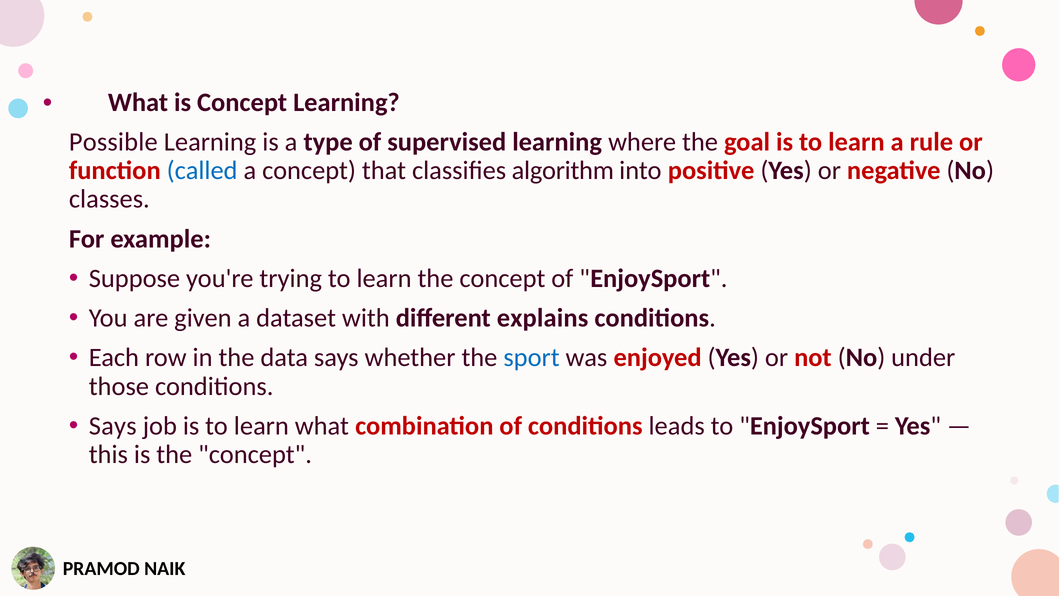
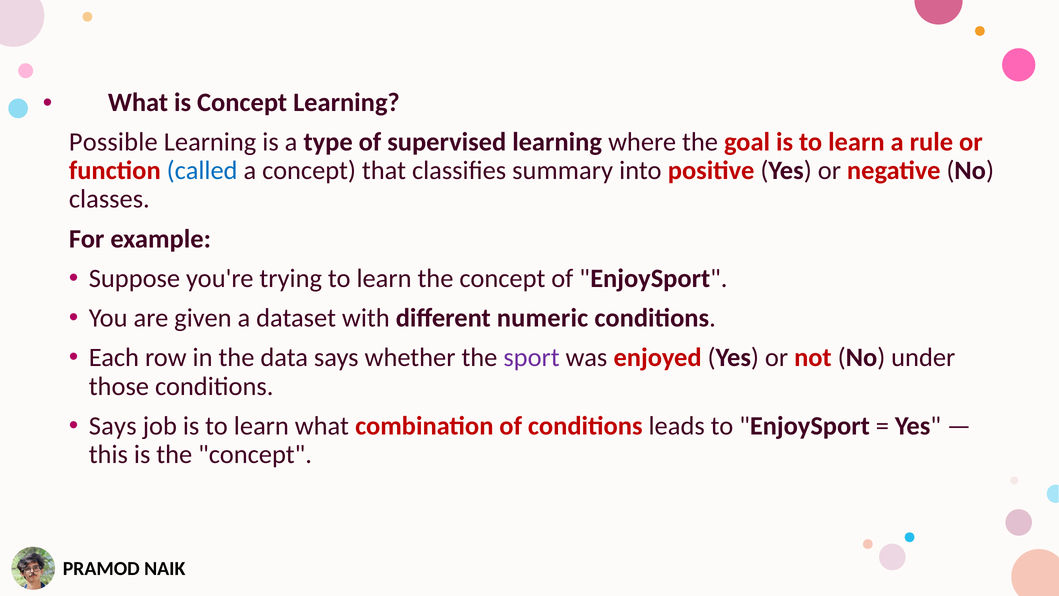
algorithm: algorithm -> summary (563, 170)
explains: explains -> numeric (543, 318)
sport colour: blue -> purple (532, 358)
